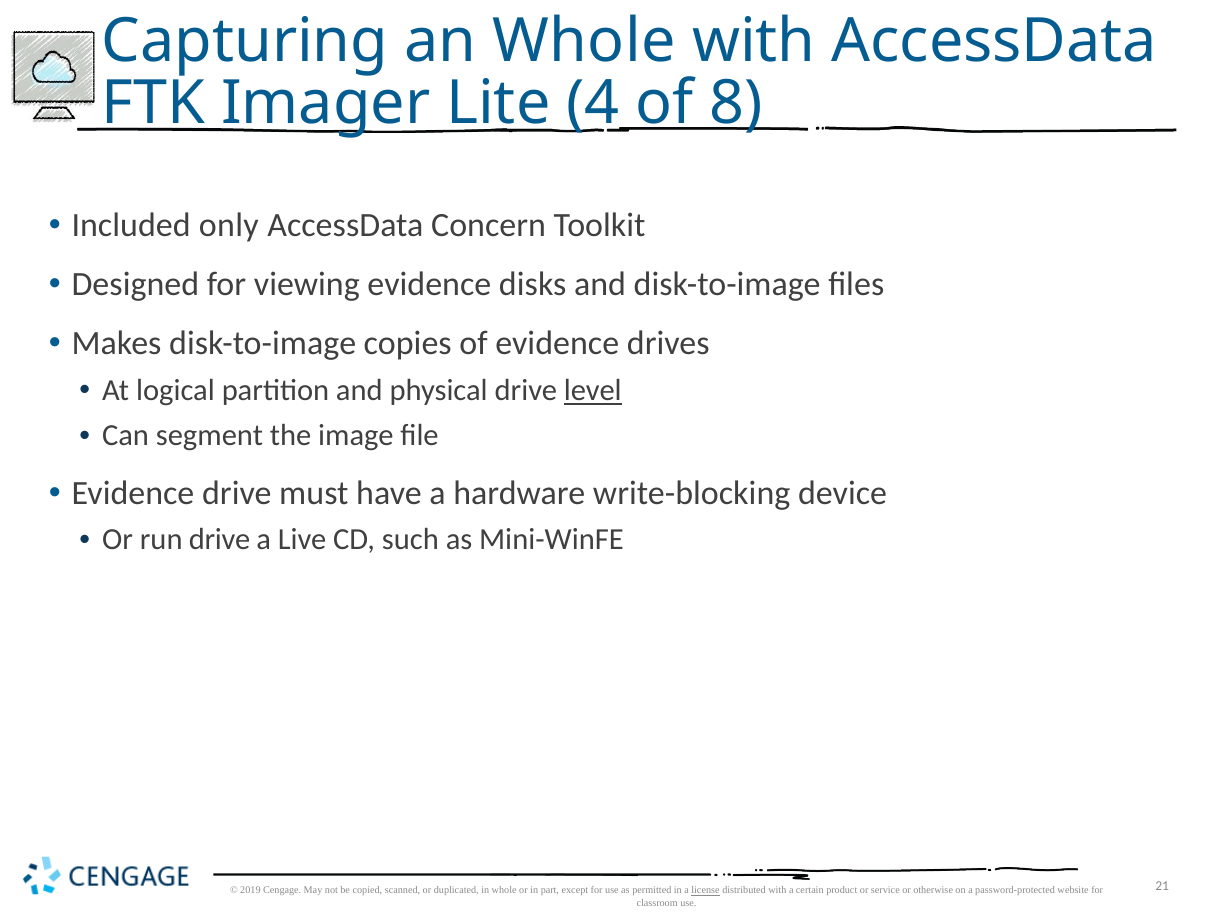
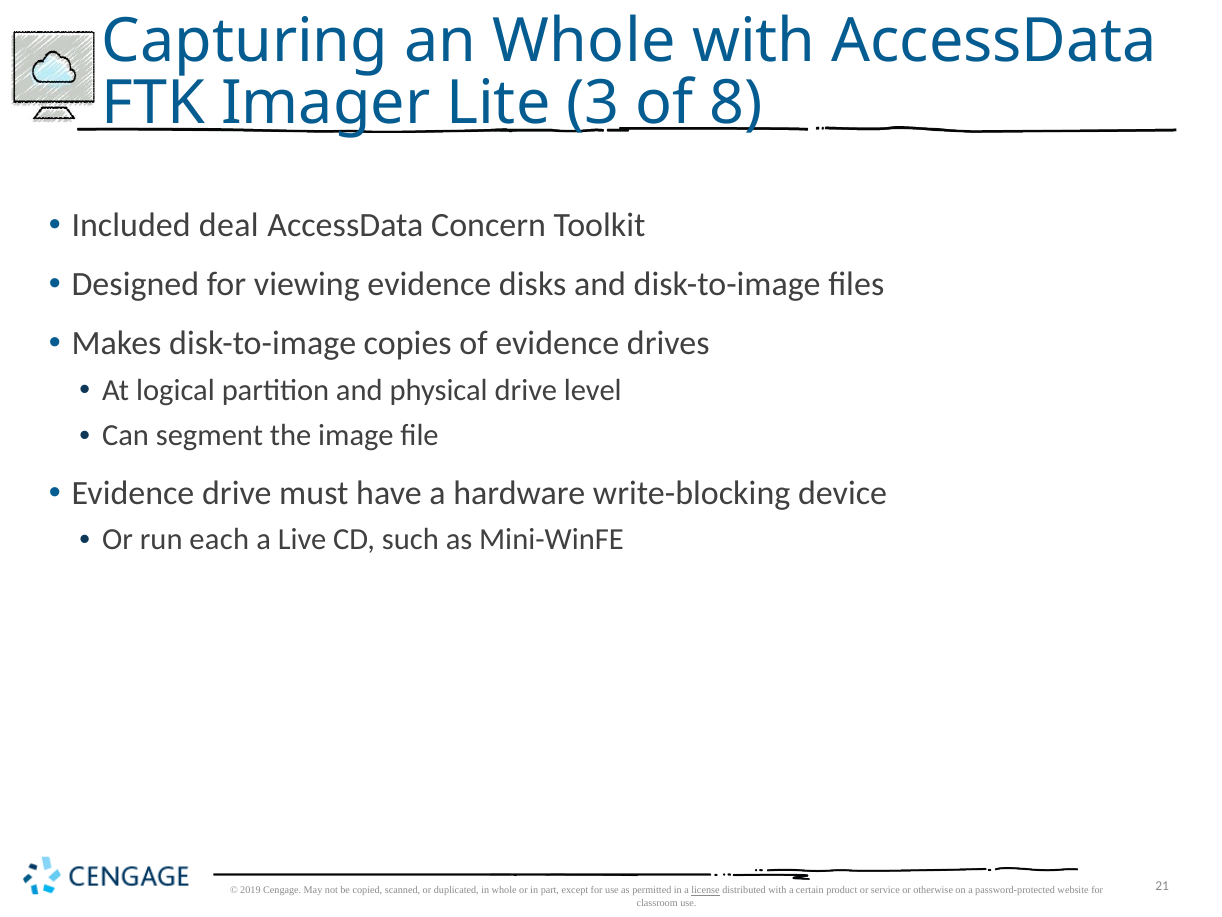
4: 4 -> 3 (593, 104)
only: only -> deal (229, 225)
level underline: present -> none (593, 390)
run drive: drive -> each (219, 540)
